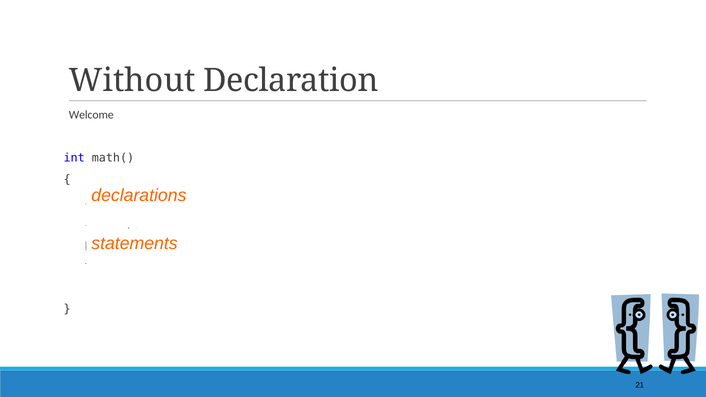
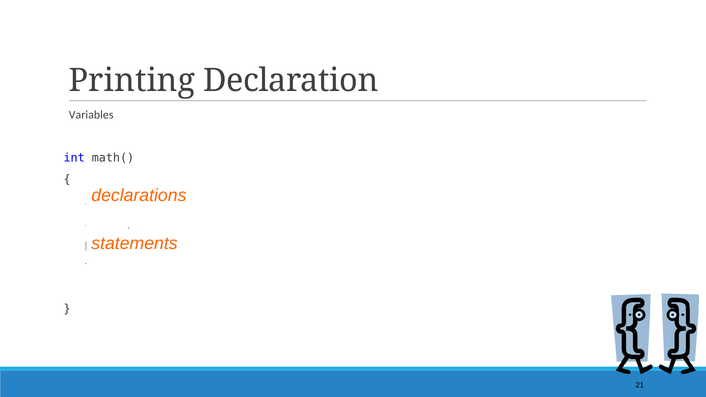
Without: Without -> Printing (132, 81)
Welcome: Welcome -> Variables (91, 115)
